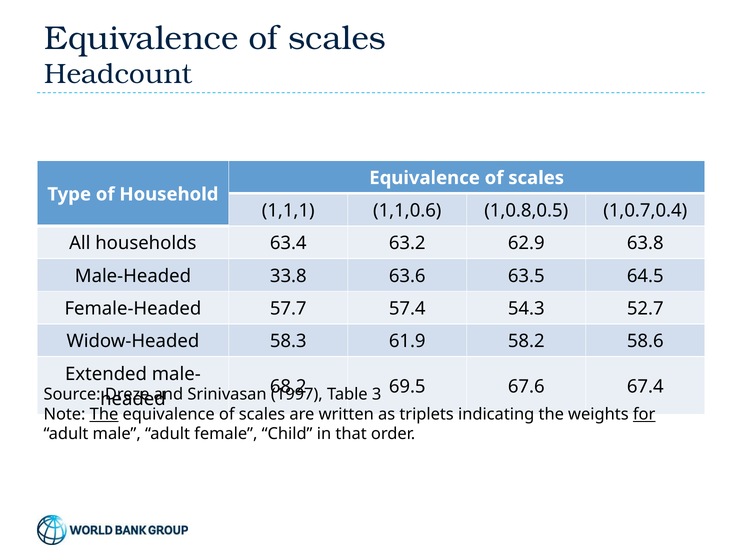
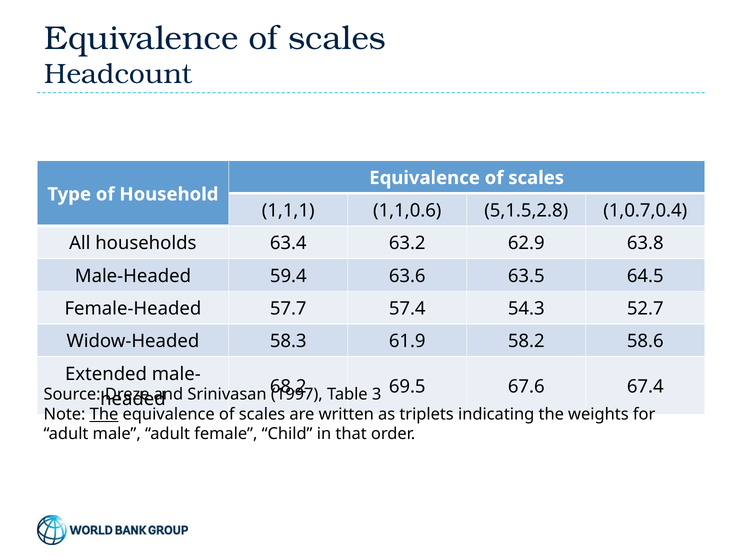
1,0.8,0.5: 1,0.8,0.5 -> 5,1.5,2.8 (526, 211)
33.8: 33.8 -> 59.4 (288, 276)
for underline: present -> none (644, 415)
